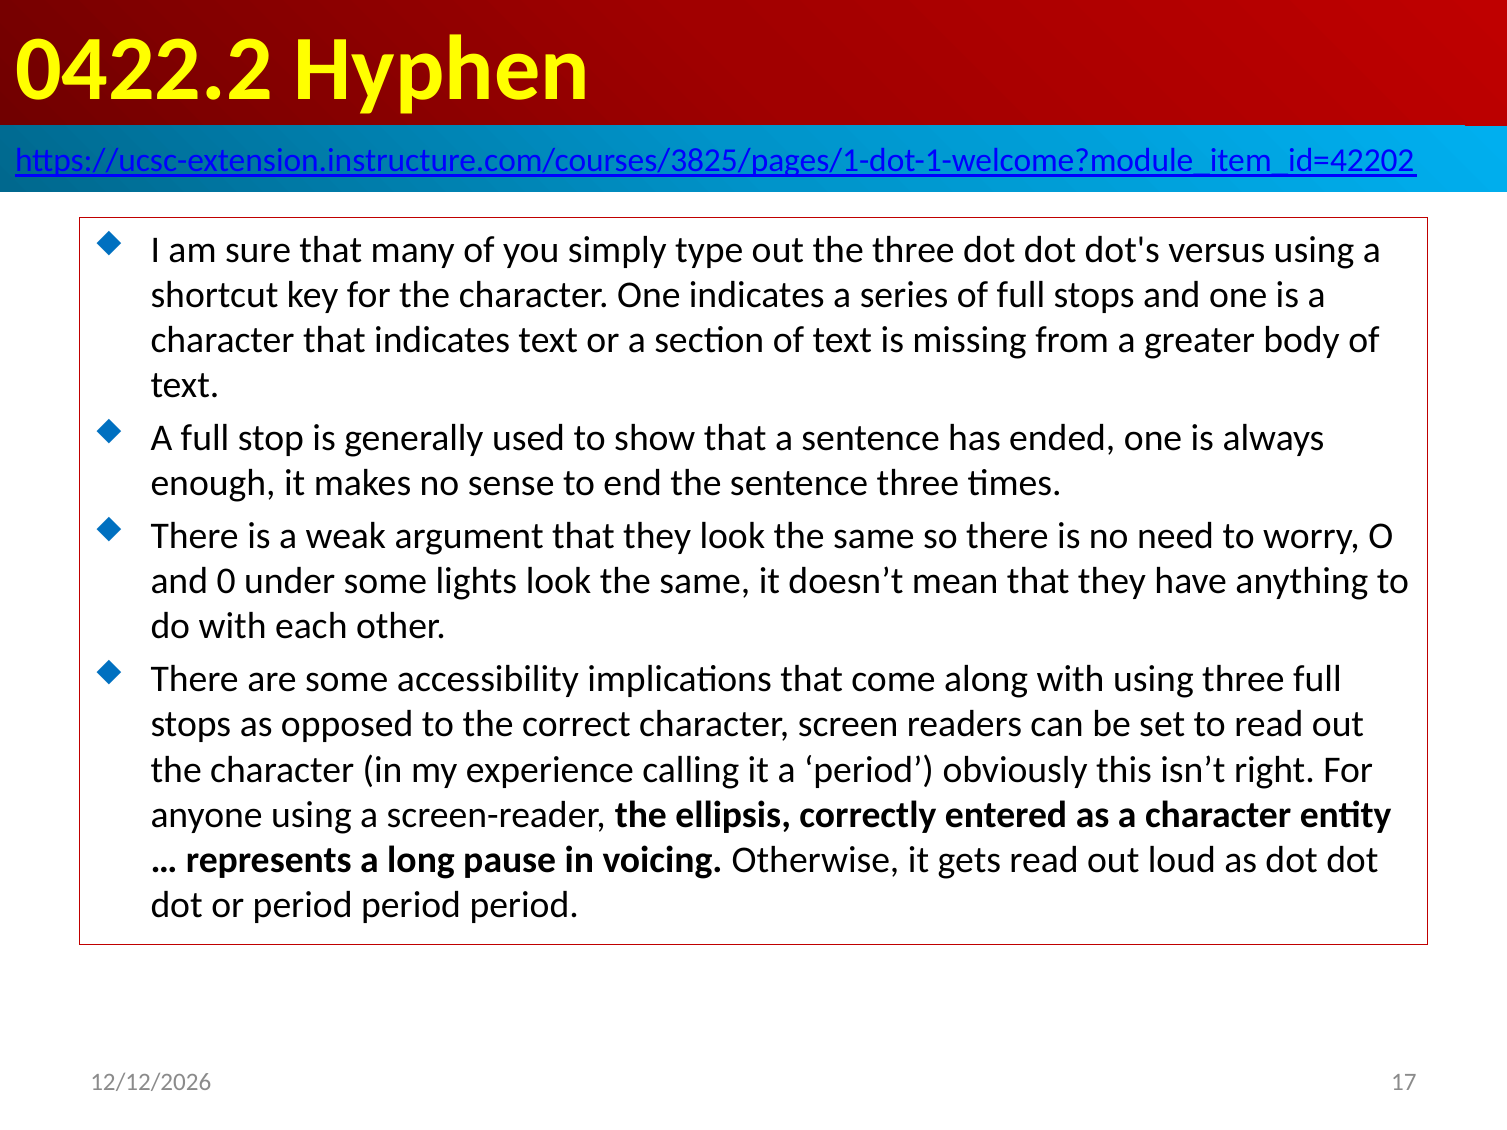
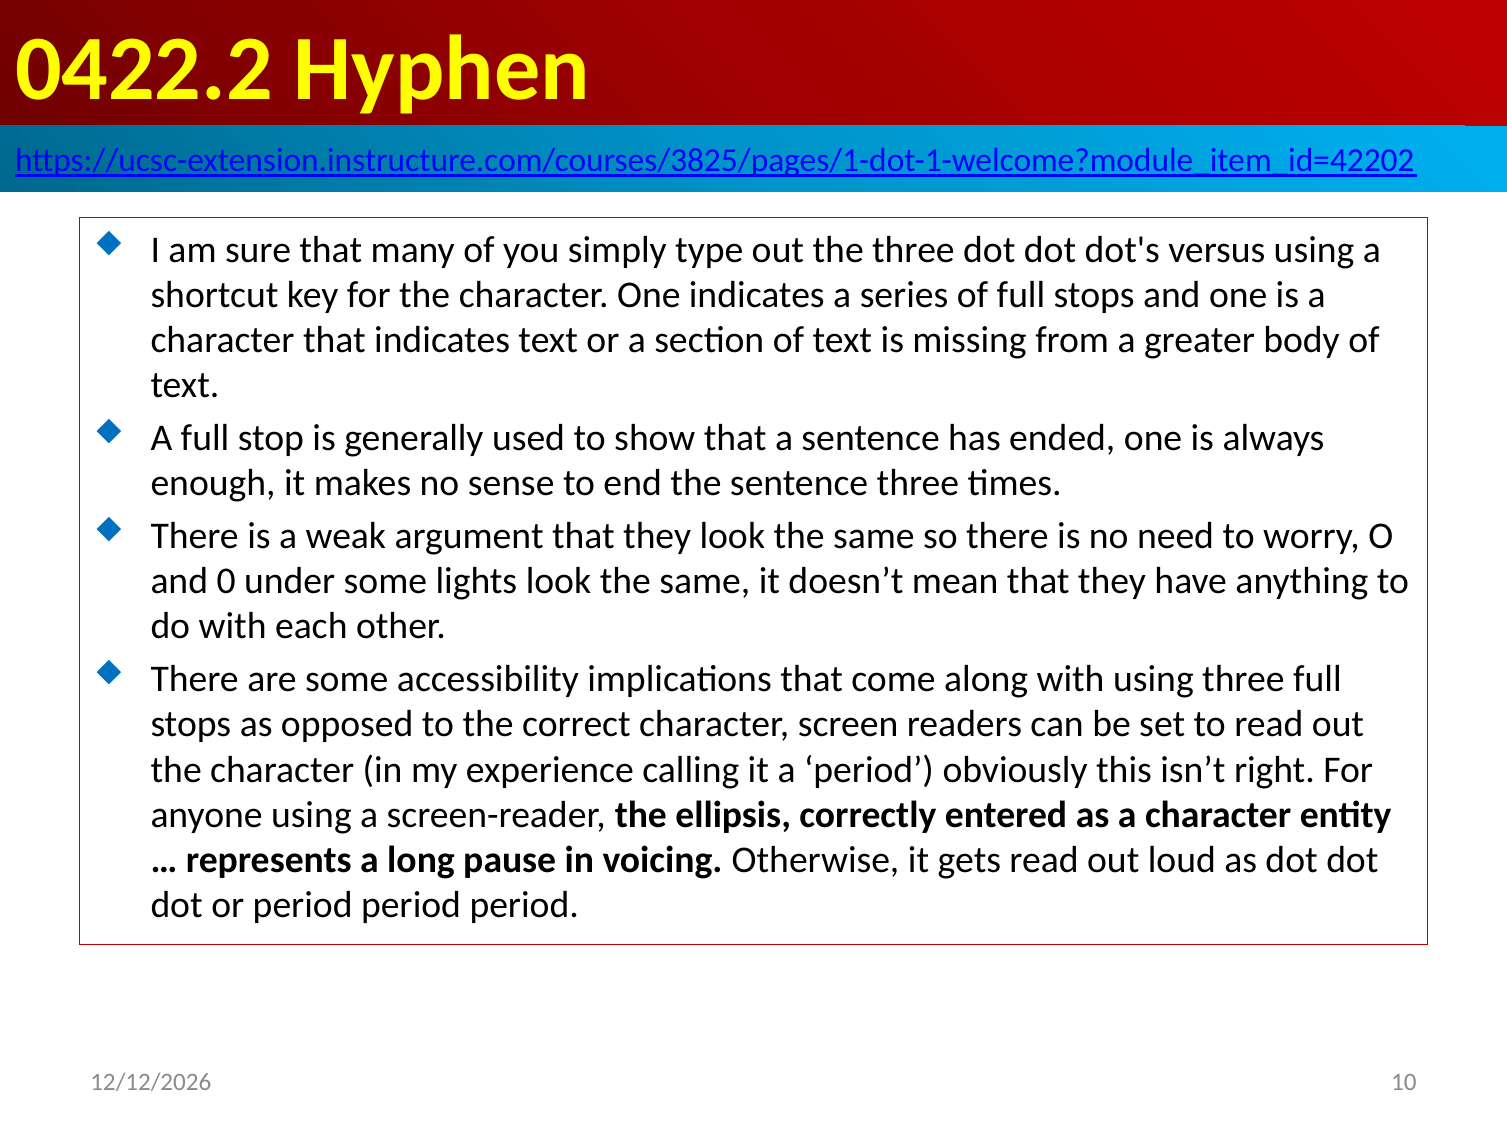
17: 17 -> 10 (1404, 1082)
